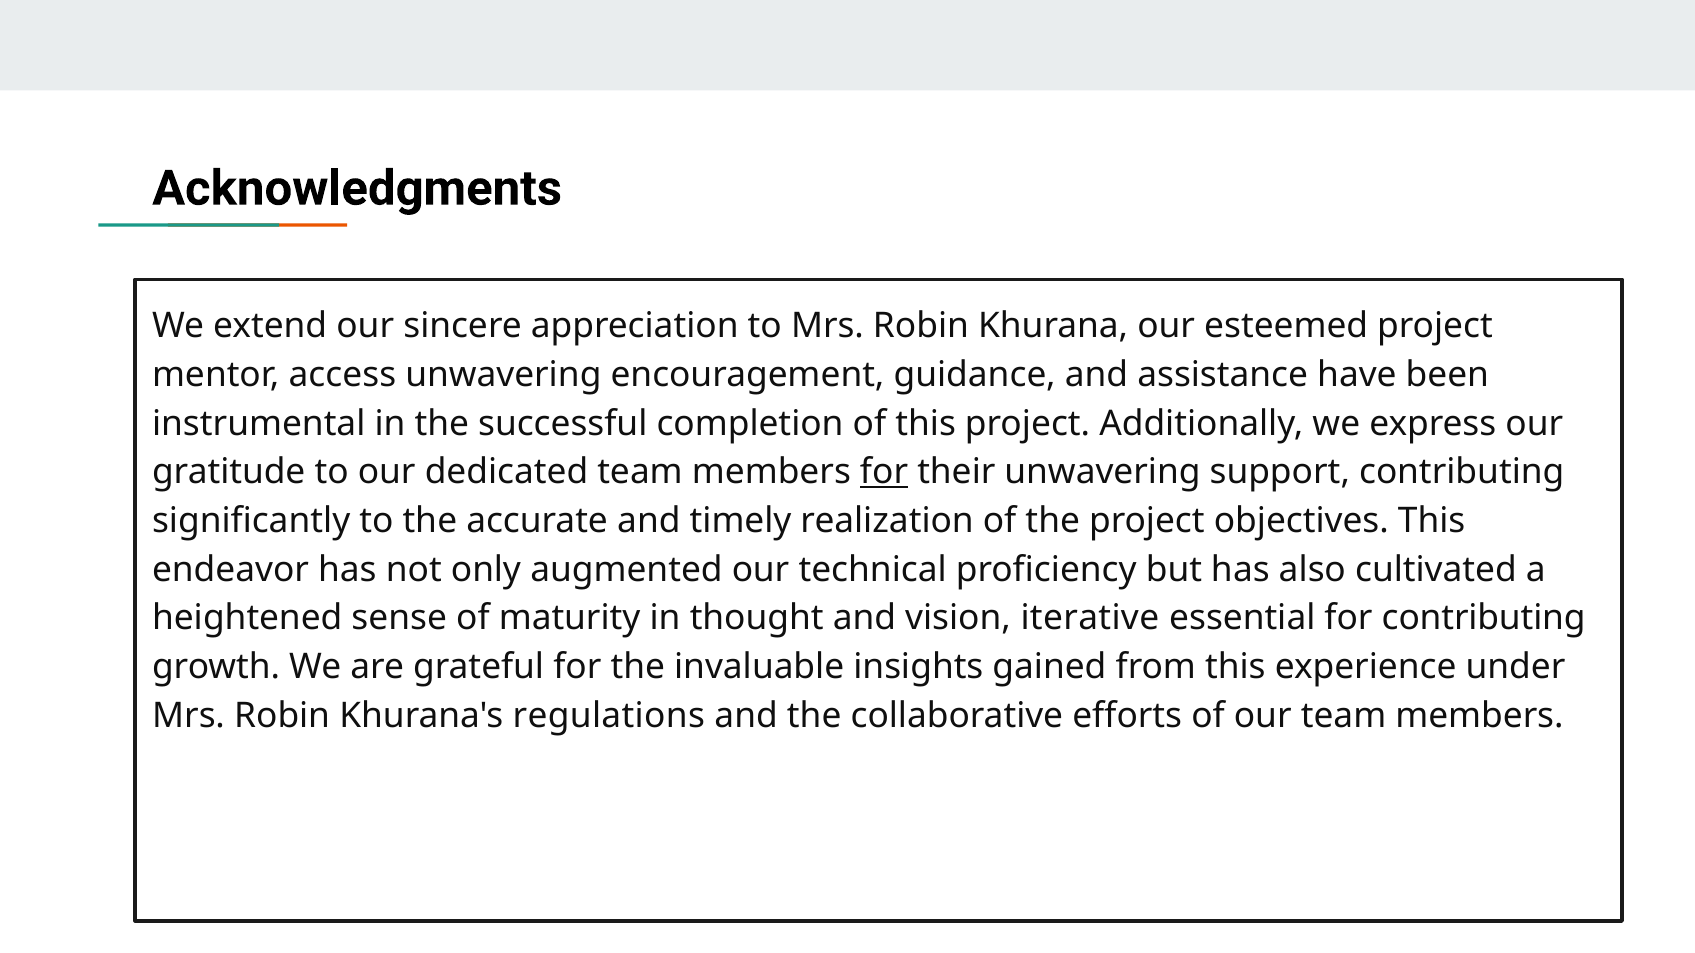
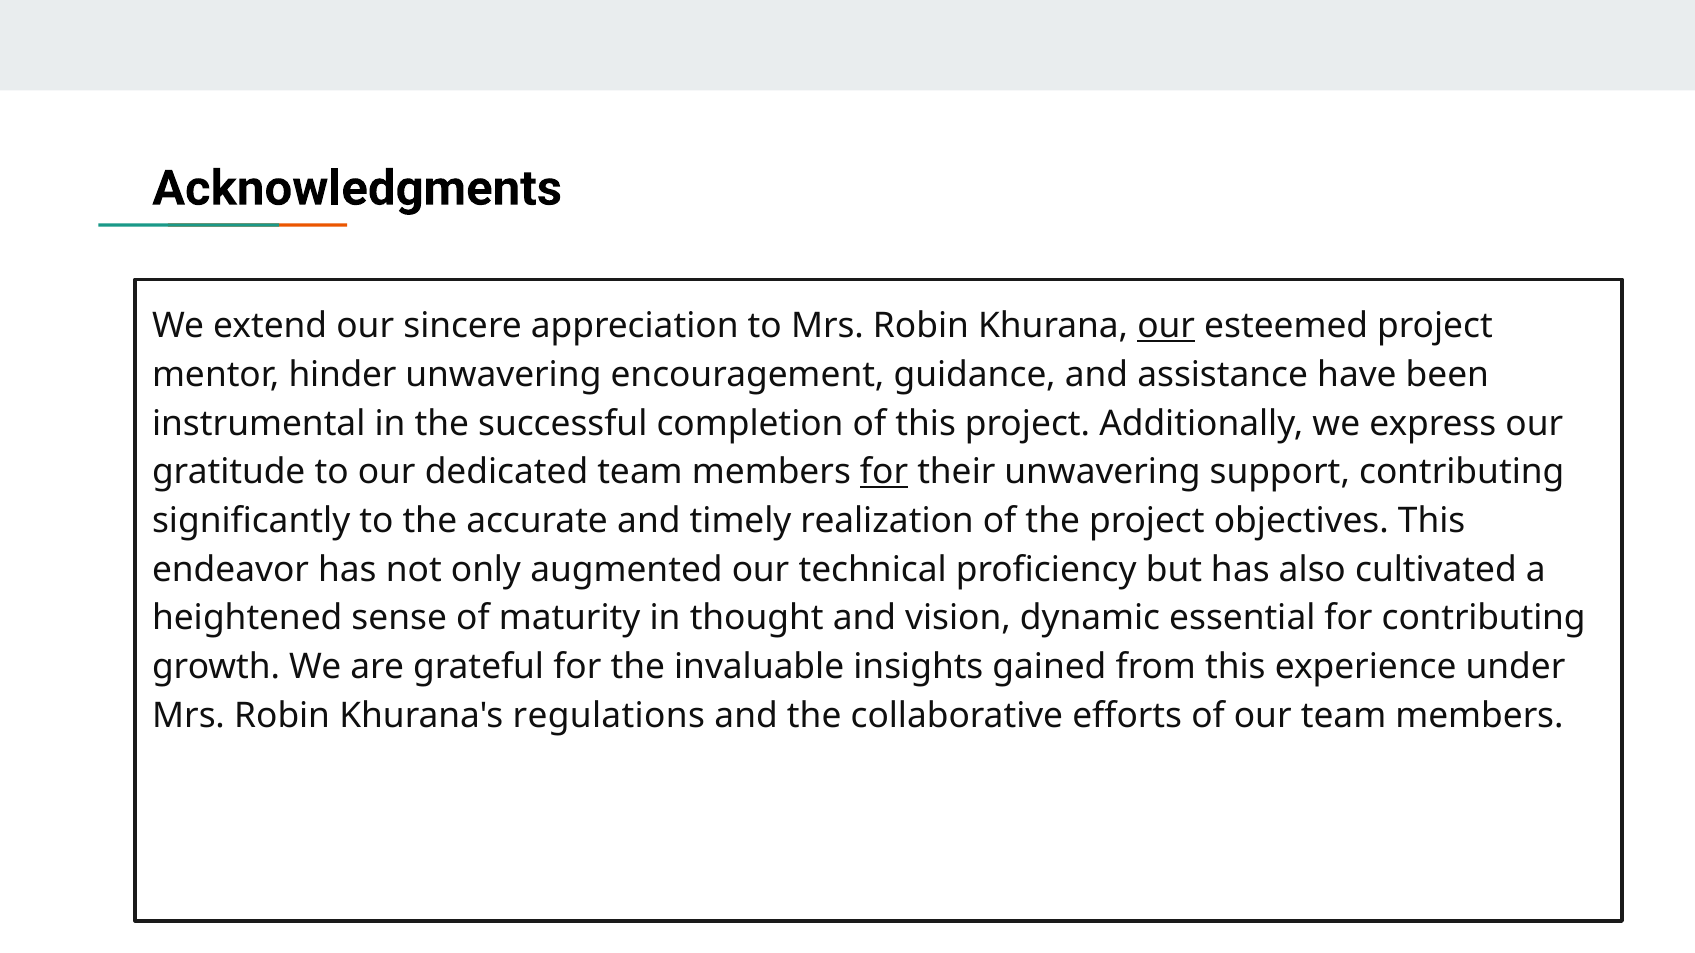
our underline: none -> present (1166, 326)
access: access -> hinder (343, 375)
iterative: iterative -> dynamic (1090, 619)
